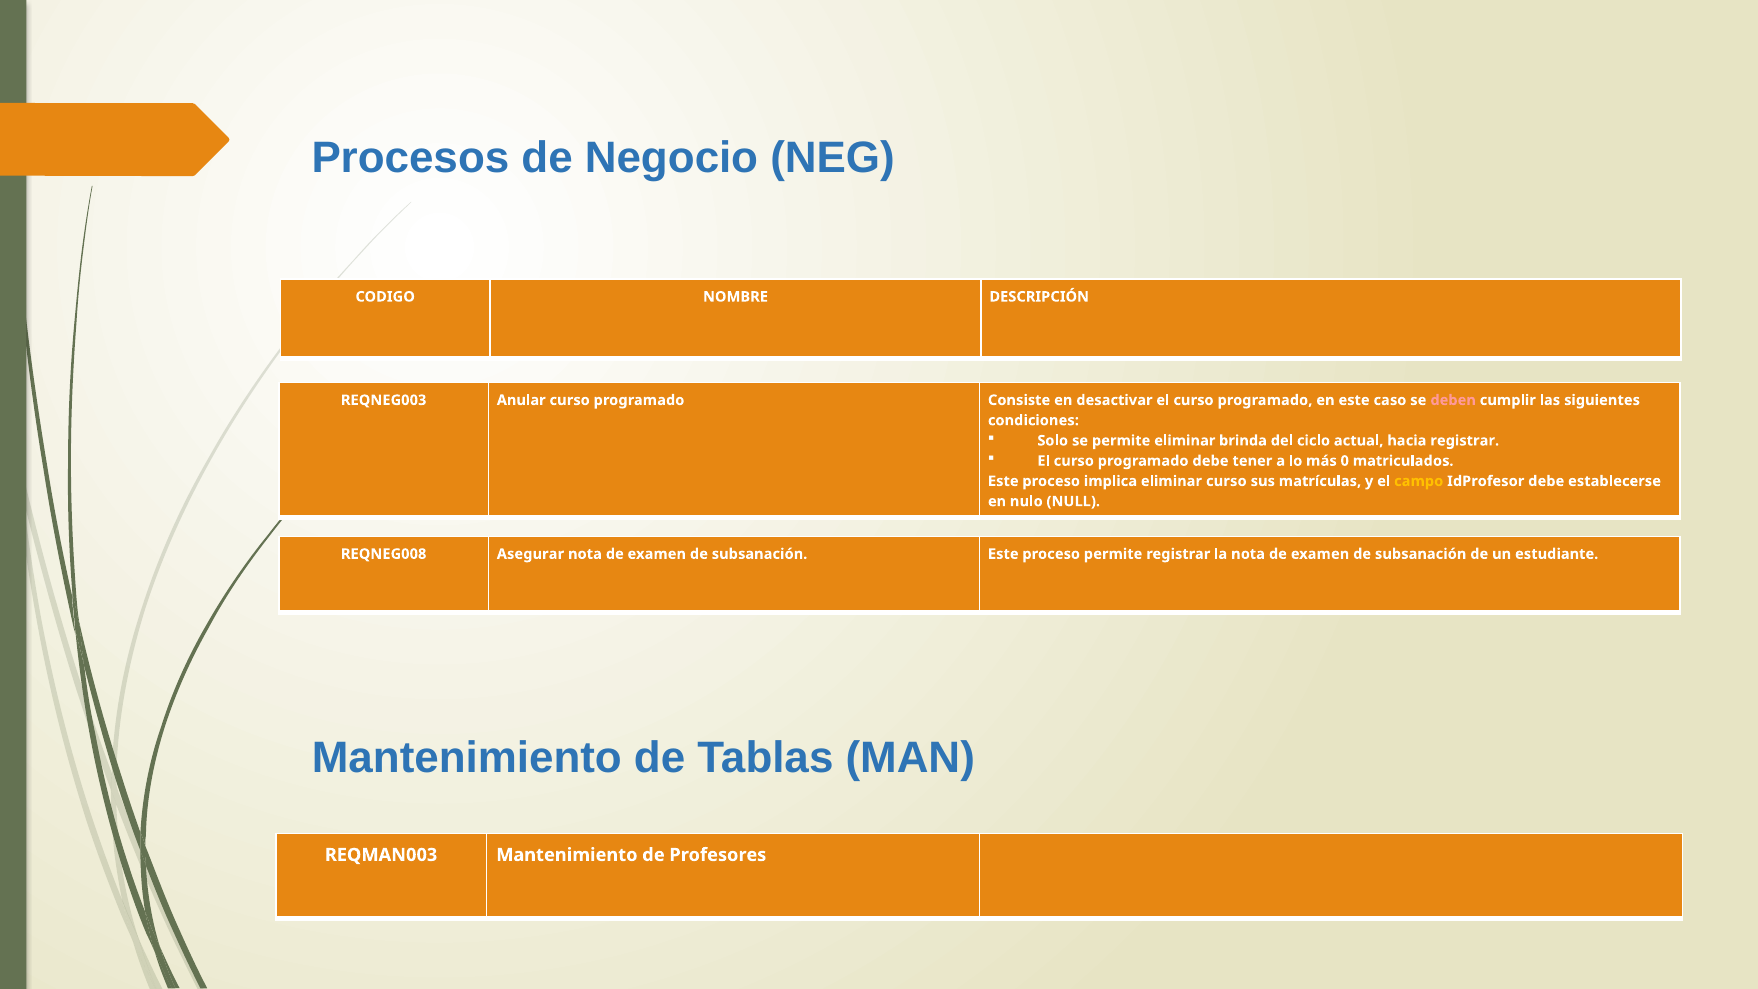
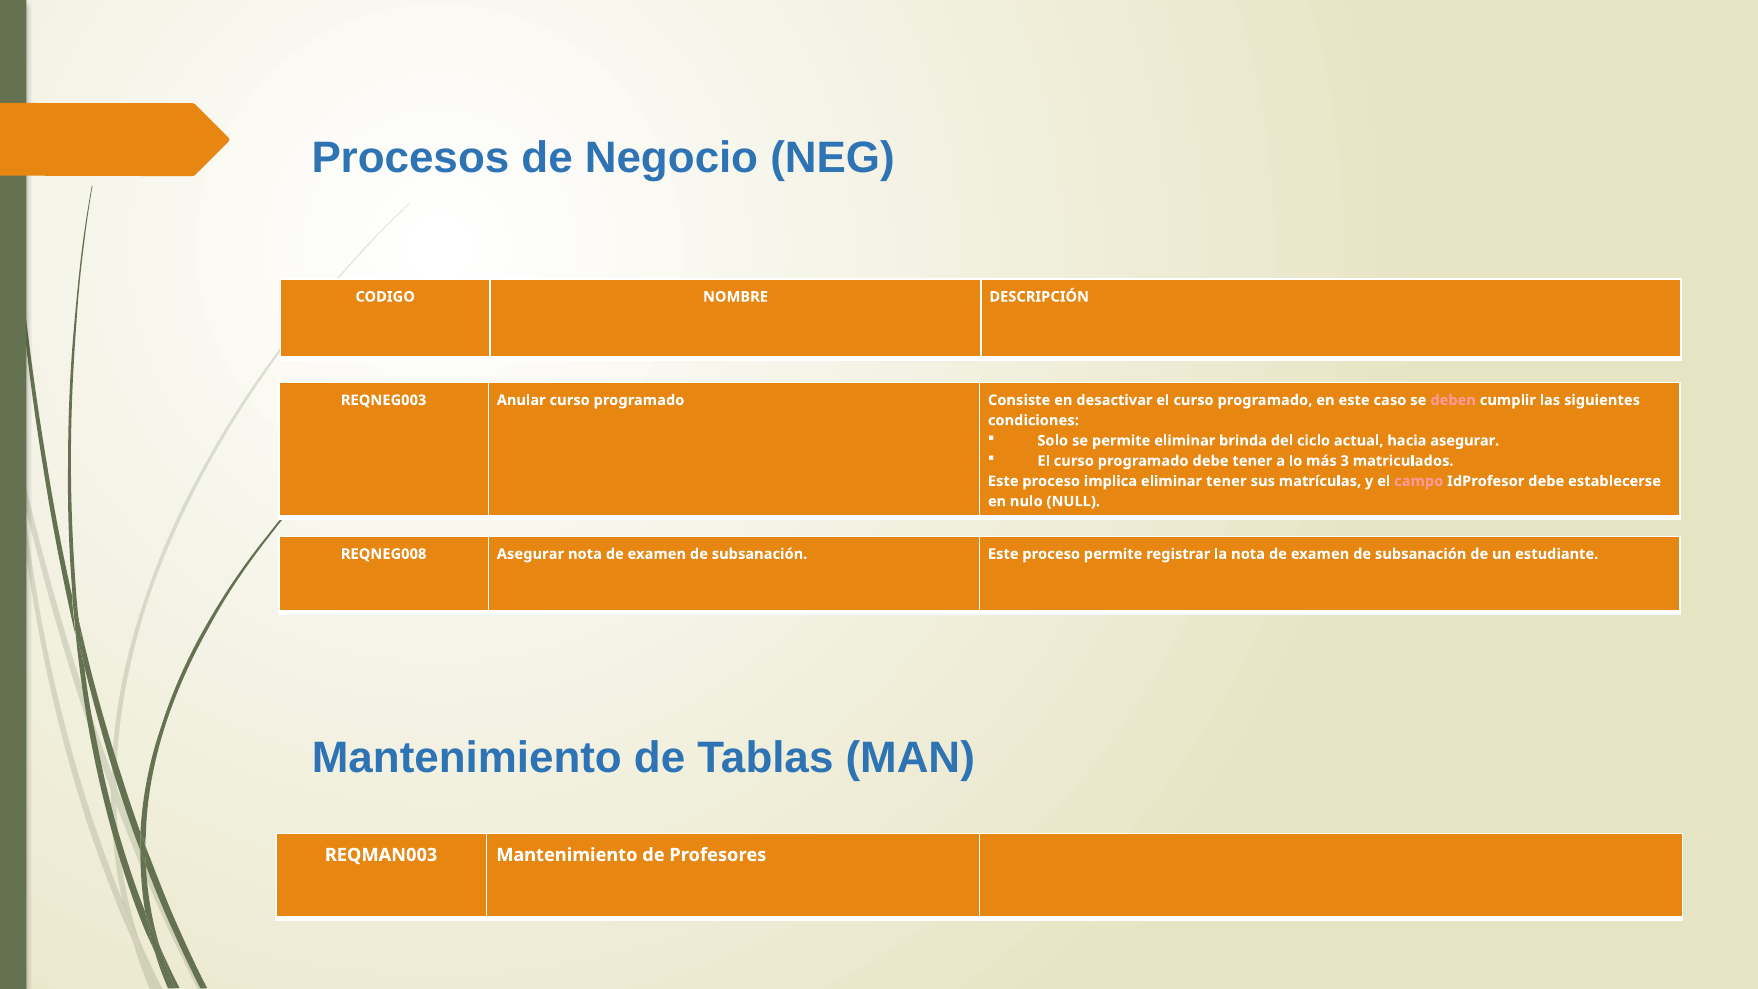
hacia registrar: registrar -> asegurar (1465, 441)
0: 0 -> 3 (1345, 461)
eliminar curso: curso -> tener (1226, 481)
campo colour: yellow -> pink (1419, 481)
